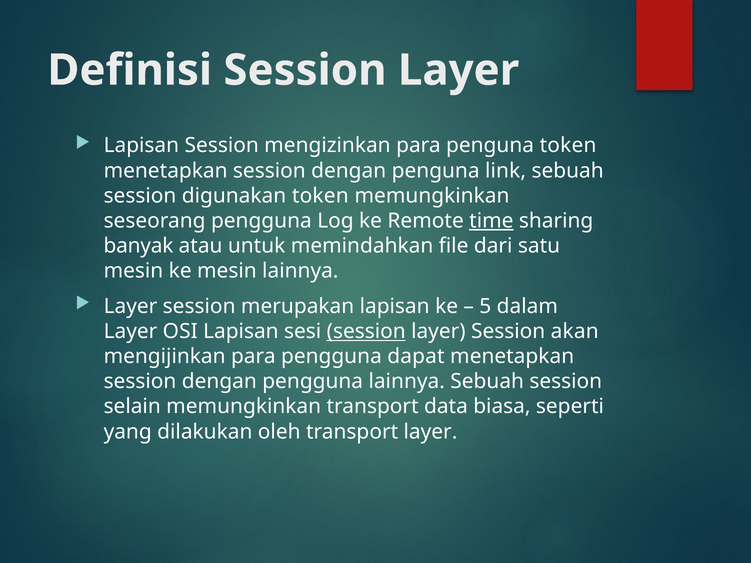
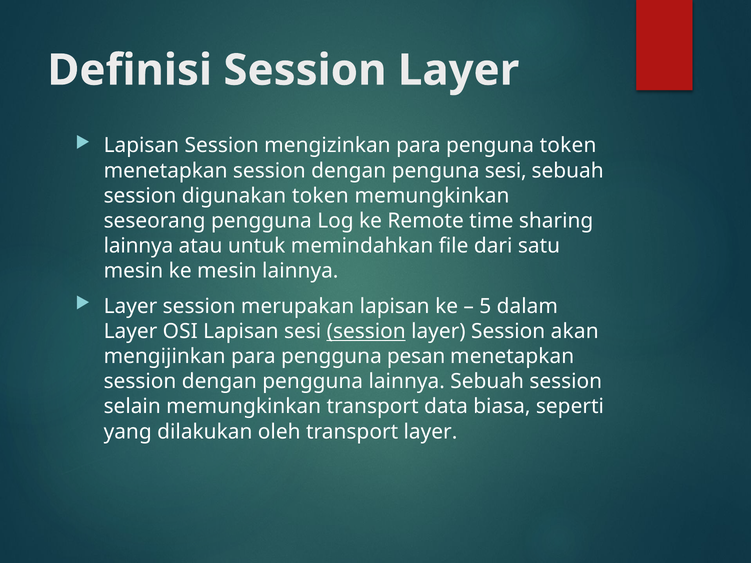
penguna link: link -> sesi (506, 171)
time underline: present -> none (491, 221)
banyak: banyak -> lainnya (138, 246)
dapat: dapat -> pesan (416, 357)
